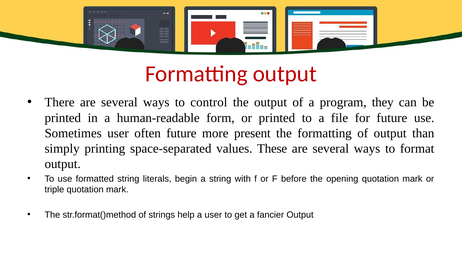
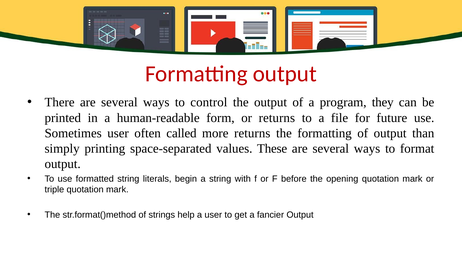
or printed: printed -> returns (277, 118)
often future: future -> called (181, 133)
more present: present -> returns (252, 133)
